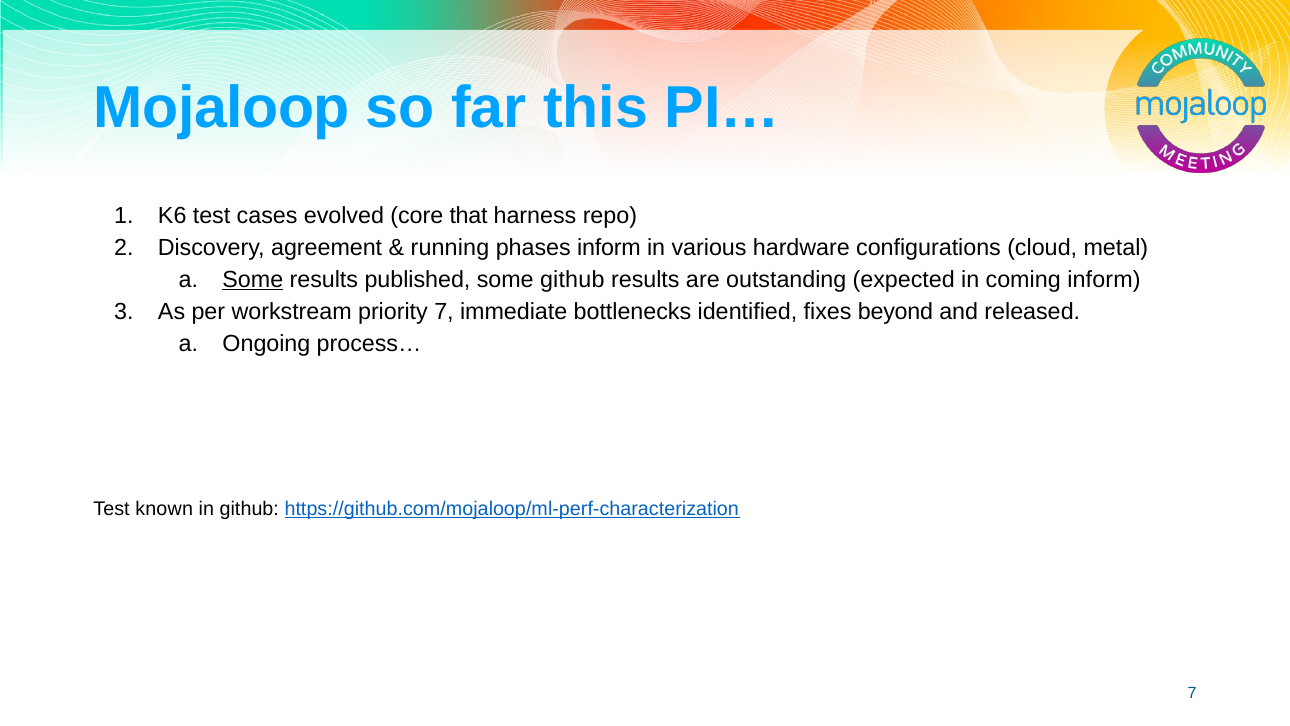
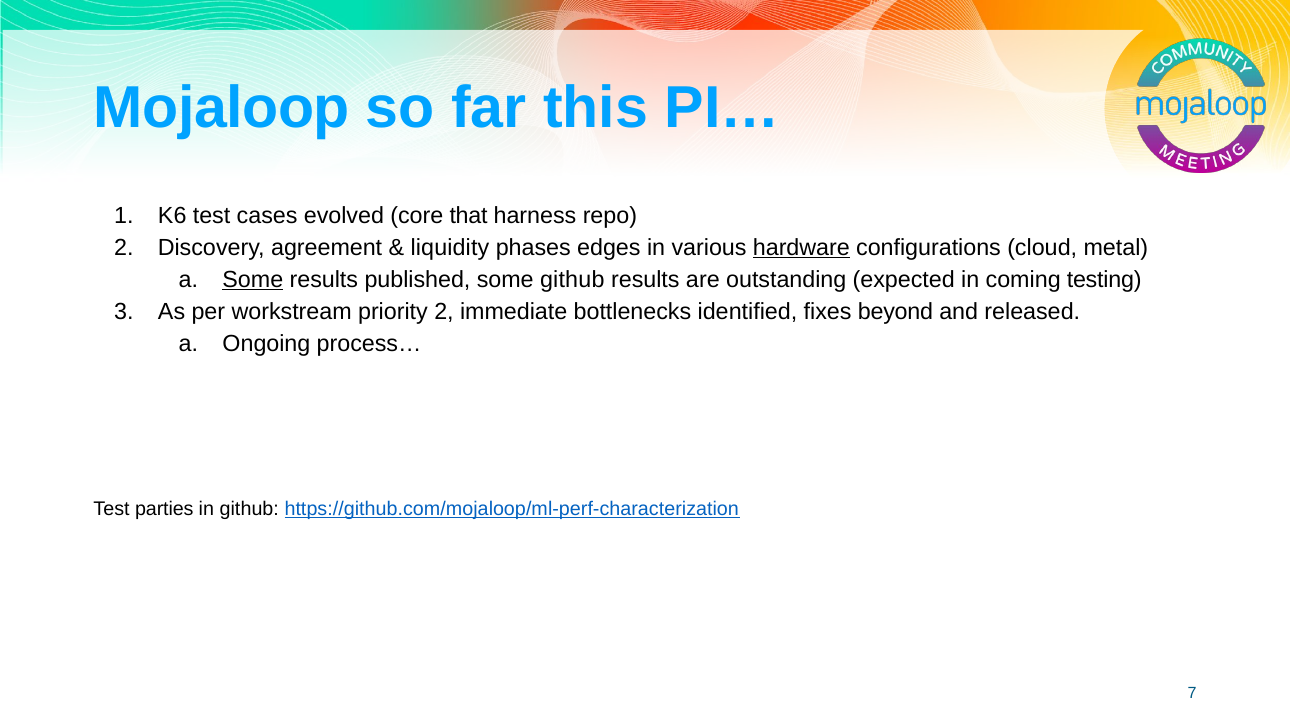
running: running -> liquidity (450, 247)
phases inform: inform -> edges (609, 247)
hardware underline: none -> present (801, 247)
coming inform: inform -> testing (1104, 279)
priority 7: 7 -> 2 (444, 311)
known: known -> parties (164, 509)
